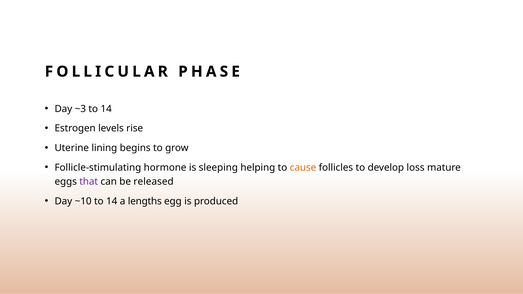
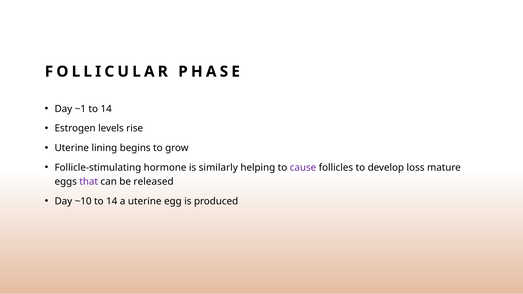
~3: ~3 -> ~1 (80, 109)
sleeping: sleeping -> similarly (218, 168)
cause colour: orange -> purple (303, 168)
a lengths: lengths -> uterine (145, 201)
